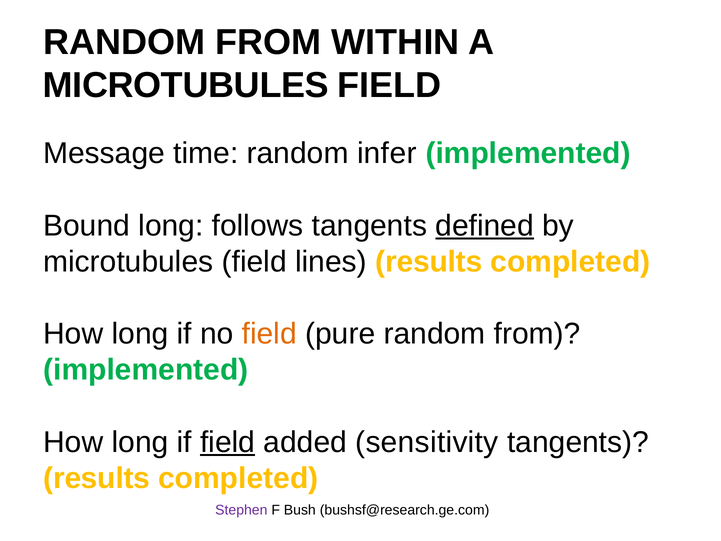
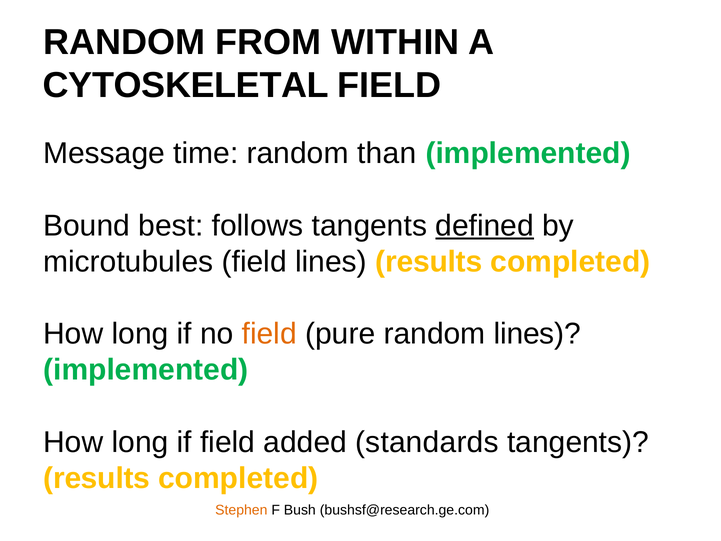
MICROTUBULES: MICROTUBULES -> CYTOSKELETAL (186, 85)
infer: infer -> than (387, 154)
Bound long: long -> best (171, 226)
pure random from: from -> lines (537, 334)
field underline: present -> none (228, 442)
sensitivity: sensitivity -> standards (427, 442)
Stephen colour: purple -> orange (241, 510)
